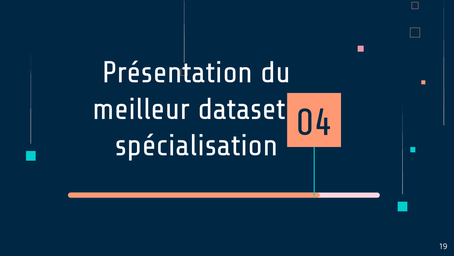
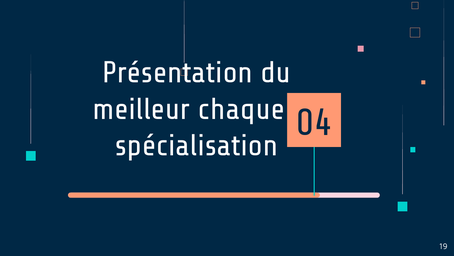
dataset: dataset -> chaque (241, 109)
